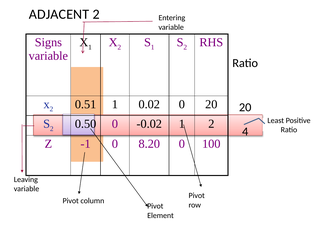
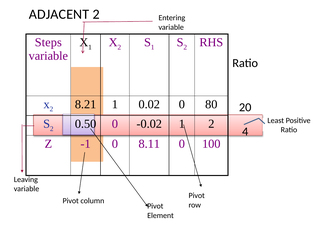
Signs: Signs -> Steps (48, 42)
0.51: 0.51 -> 8.21 (86, 104)
0 20: 20 -> 80 (211, 104)
8.20: 8.20 -> 8.11 (149, 144)
